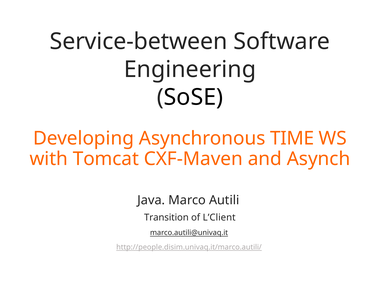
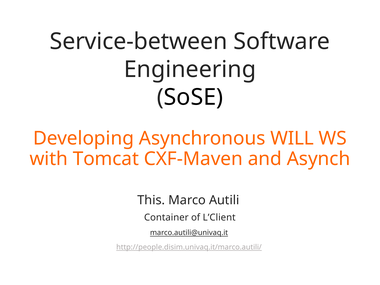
TIME: TIME -> WILL (292, 138)
Java: Java -> This (151, 200)
Transition: Transition -> Container (166, 217)
